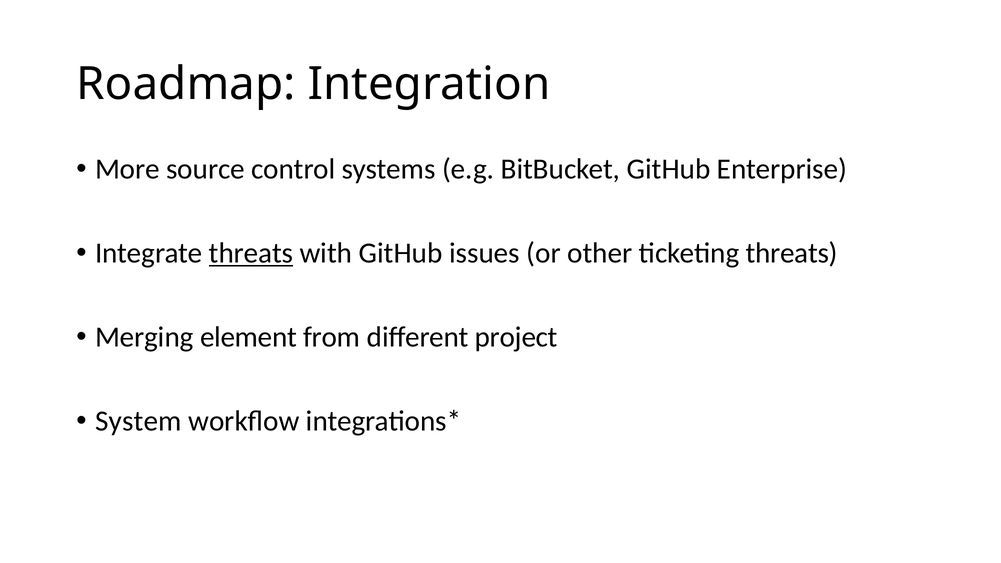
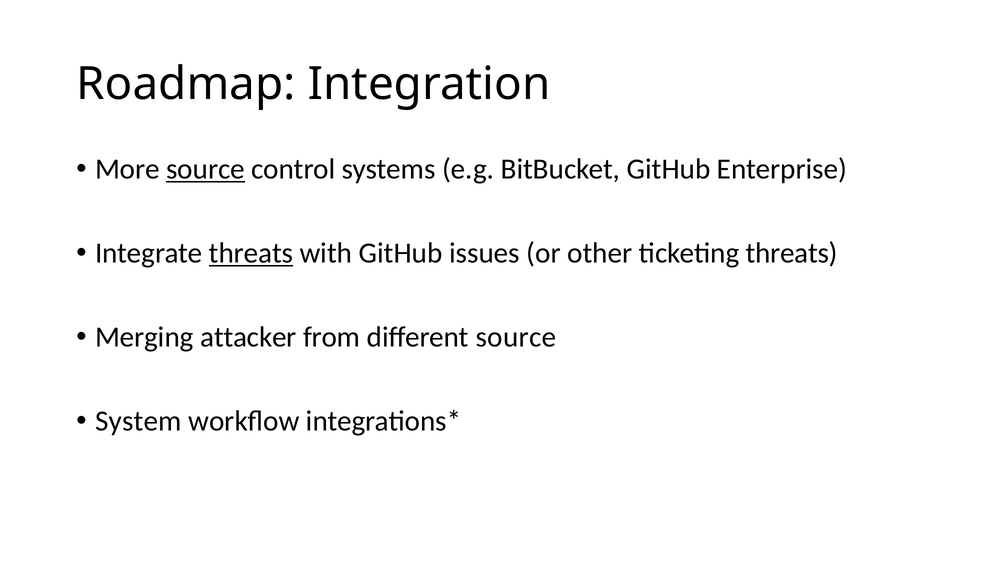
source underline: none -> present (206, 169)
element: element -> attacker (248, 337)
different project: project -> source (516, 337)
